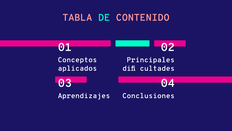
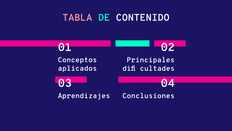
CONTENIDO colour: pink -> white (143, 17)
